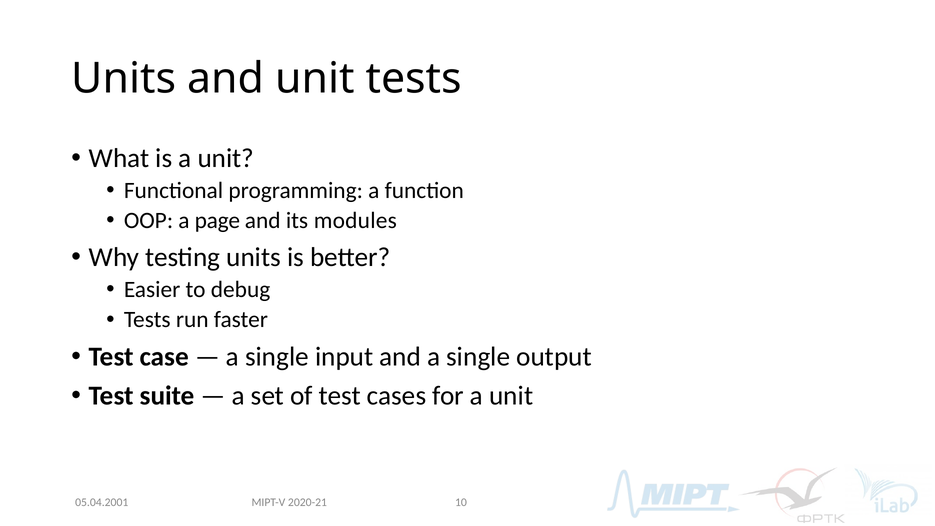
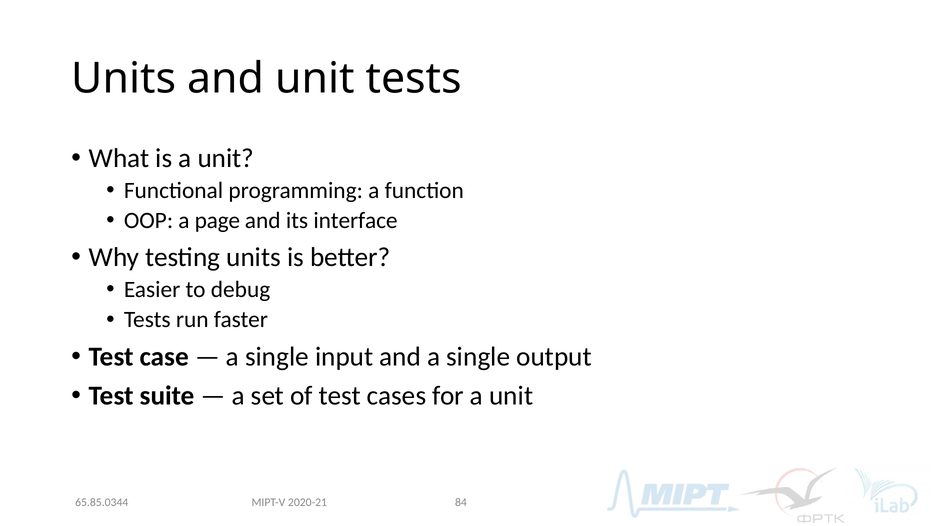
modules: modules -> interface (355, 220)
10: 10 -> 84 (461, 502)
05.04.2001: 05.04.2001 -> 65.85.0344 (102, 502)
